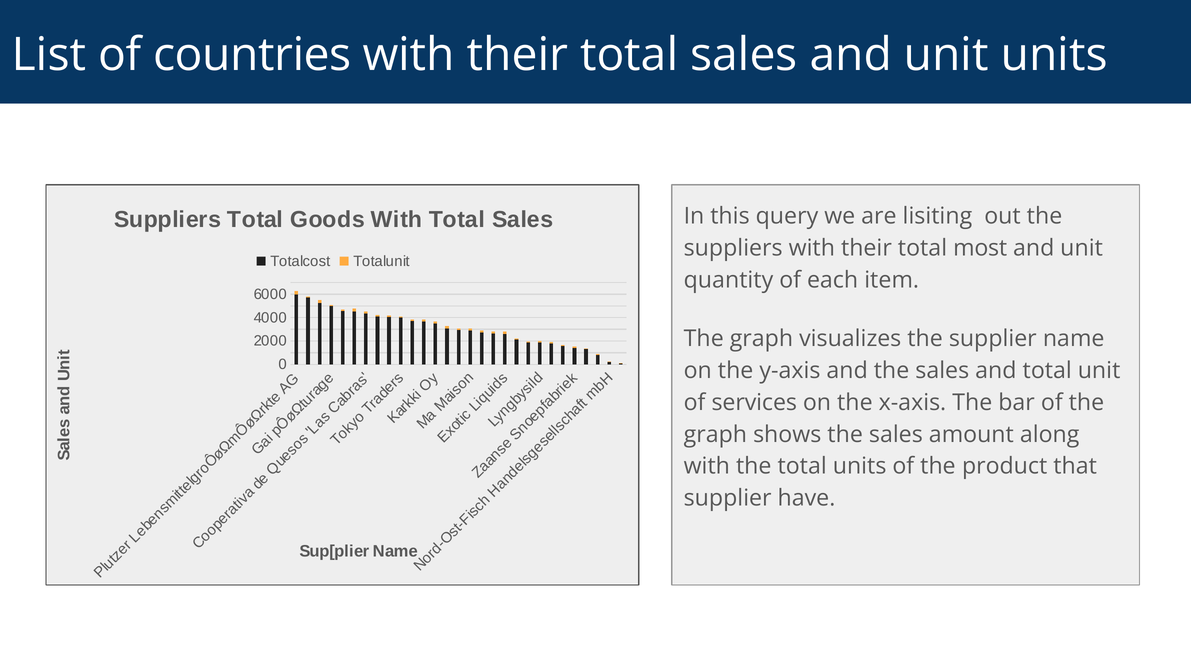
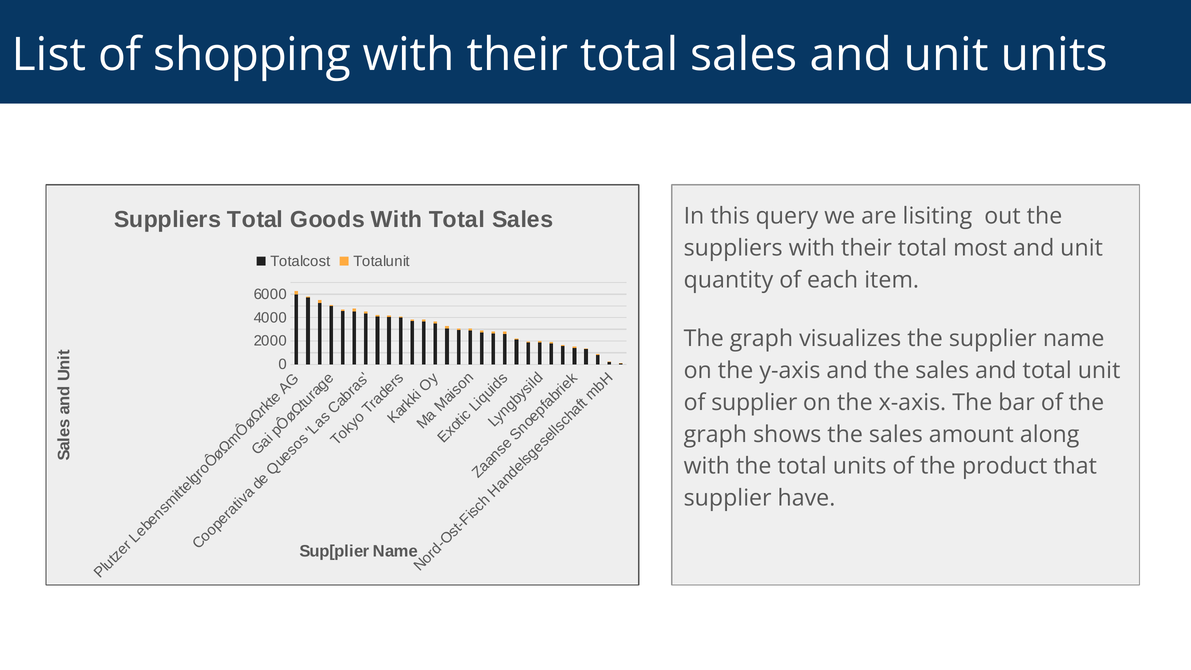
countries: countries -> shopping (252, 55)
of services: services -> supplier (754, 402)
